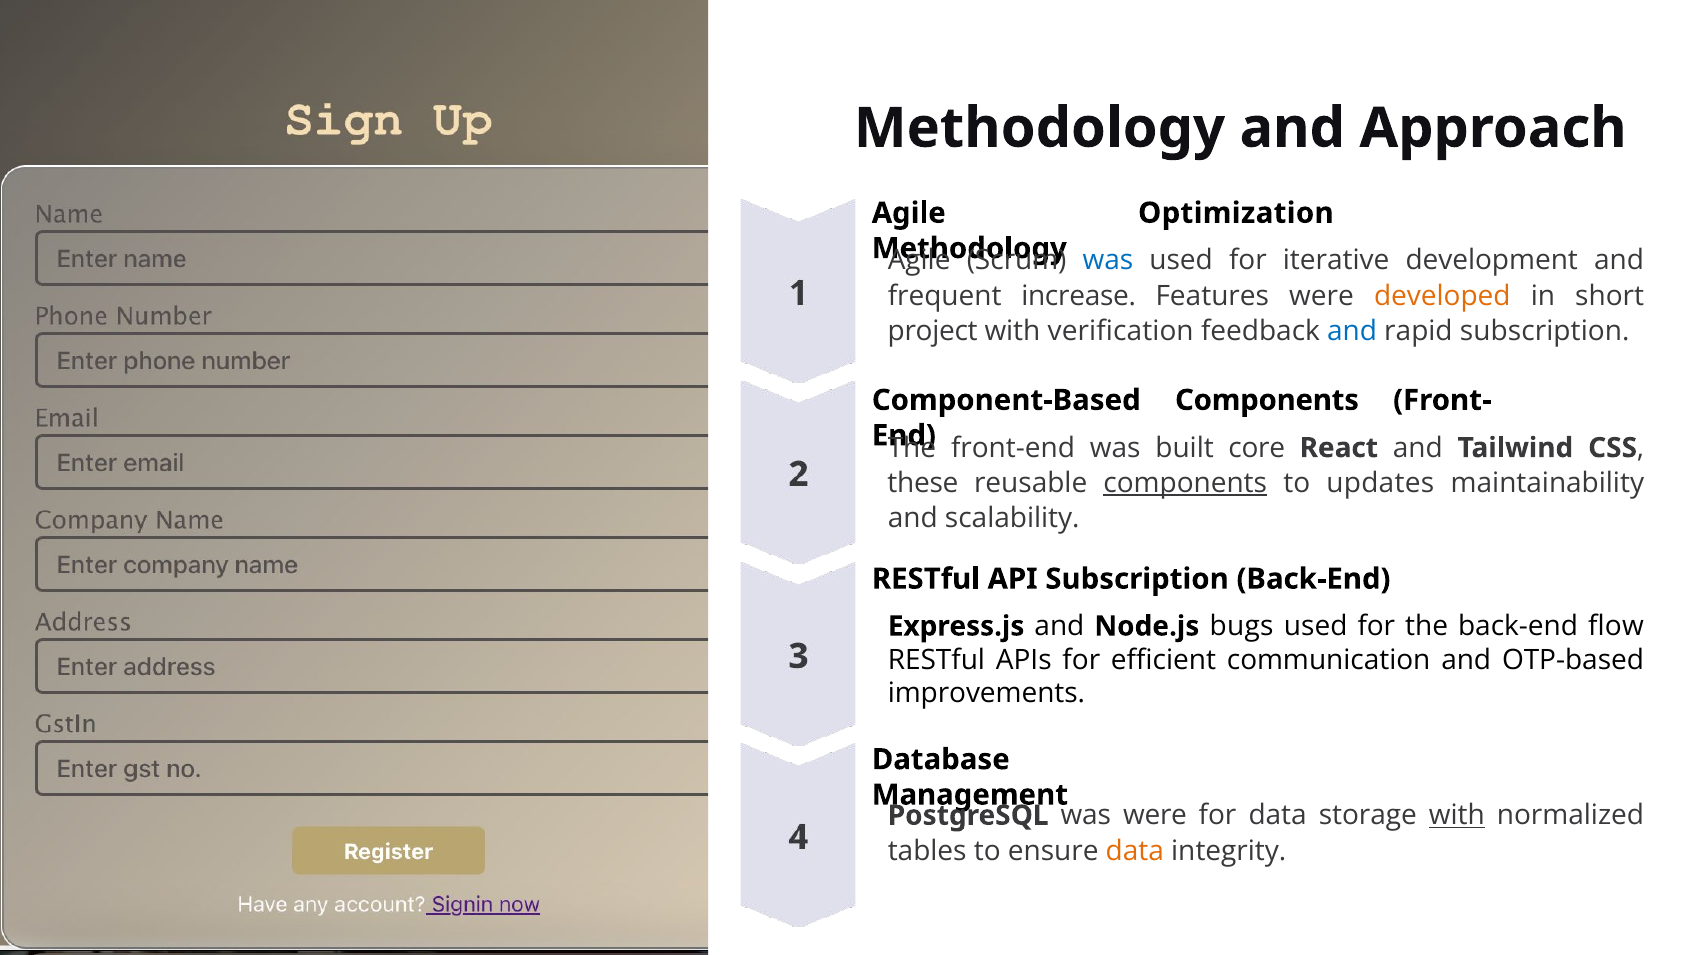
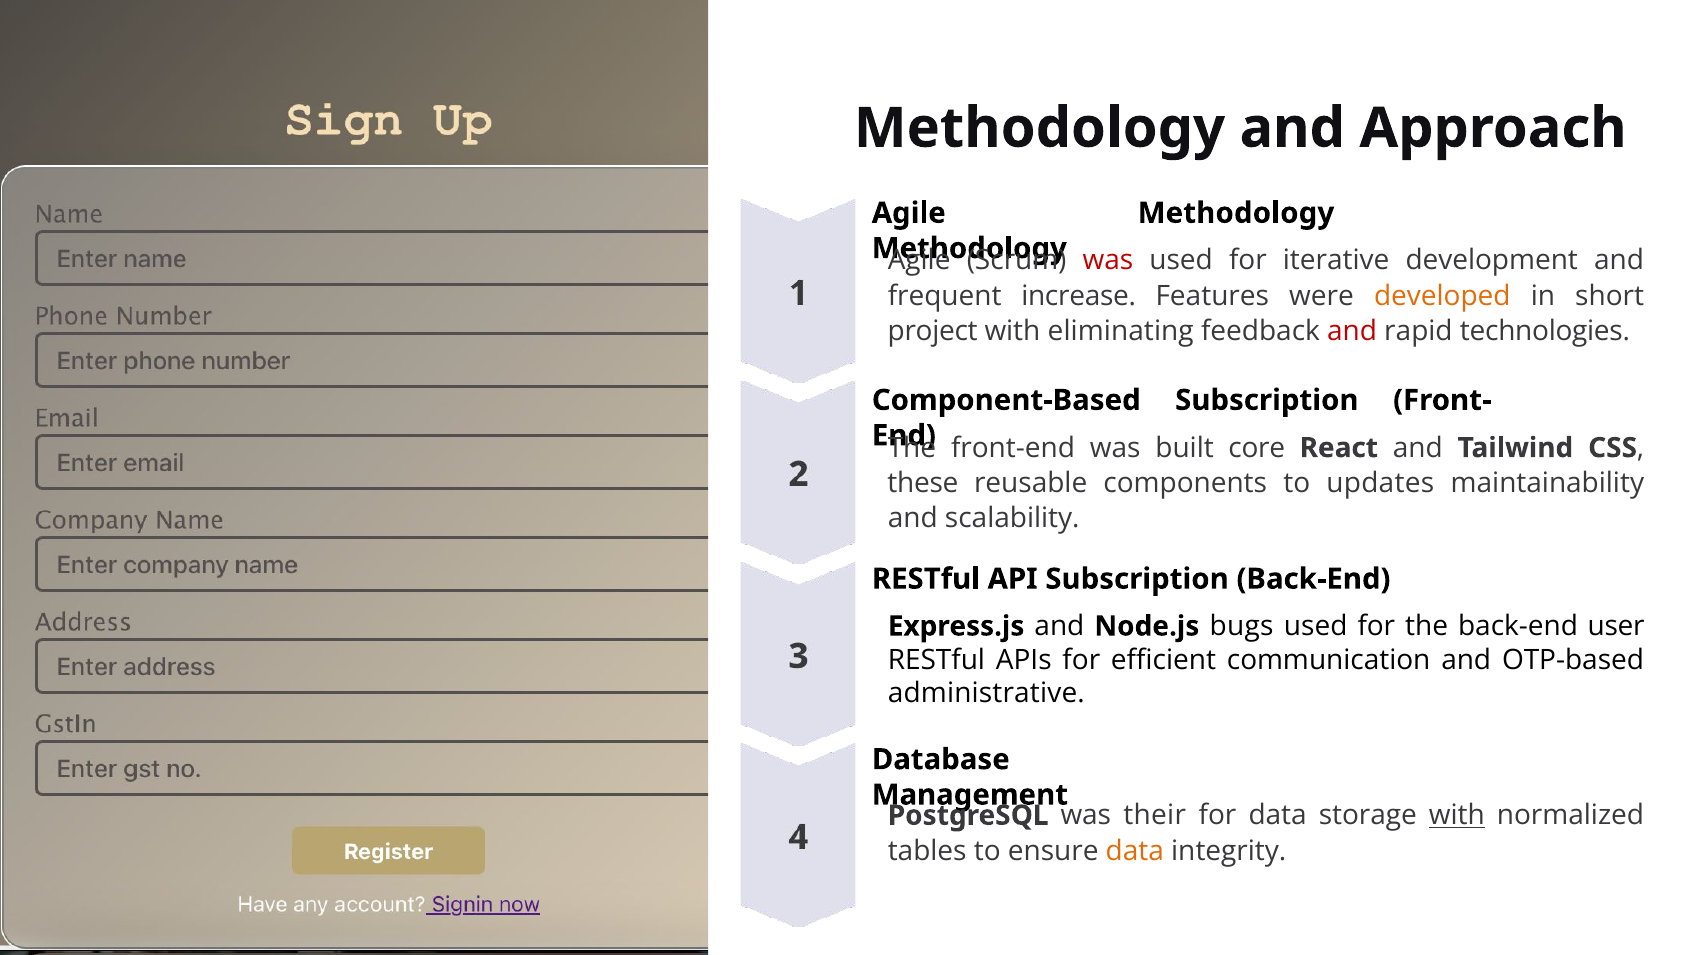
Agile Optimization: Optimization -> Methodology (1236, 213)
was colour: blue -> red (1108, 260)
verification: verification -> eliminating (1121, 331)
and colour: blue -> red (1352, 331)
rapid subscription: subscription -> technologies (1545, 331)
Component-Based Components: Components -> Subscription (1267, 400)
components underline: present -> none (1185, 483)
flow: flow -> user (1616, 626)
improvements: improvements -> administrative (986, 693)
was were: were -> their (1155, 815)
